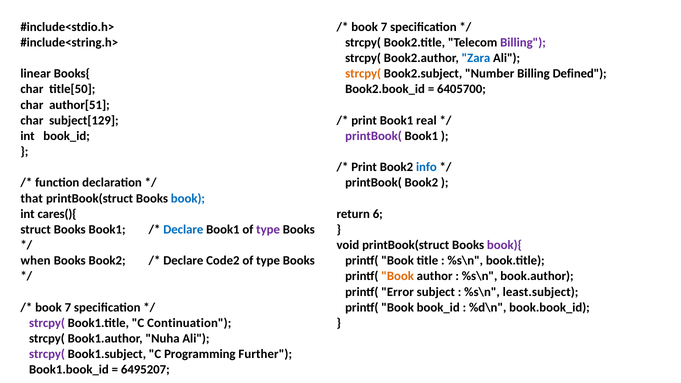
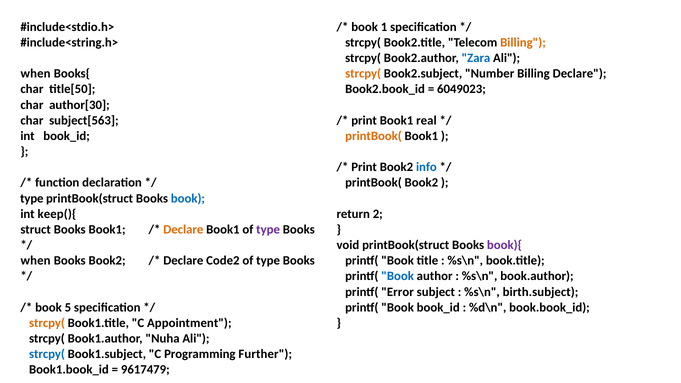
7: 7 -> 1 (384, 27)
Billing colour: purple -> orange (523, 42)
linear: linear -> when (36, 74)
Billing Defined: Defined -> Declare (580, 74)
6405700: 6405700 -> 6049023 (461, 89)
author[51: author[51 -> author[30 (79, 105)
subject[129: subject[129 -> subject[563 (84, 120)
printBook( colour: purple -> orange (373, 136)
that: that -> type (32, 198)
cares(){: cares(){ -> keep(){ (57, 214)
6: 6 -> 2 (378, 214)
Declare colour: blue -> orange (183, 230)
Book colour: orange -> blue (398, 276)
least.subject: least.subject -> birth.subject (541, 292)
7: 7 -> 5 (68, 307)
strcpy( colour: purple -> orange (47, 323)
Continuation: Continuation -> Appointment (189, 323)
strcpy( colour: purple -> blue (47, 354)
6495207: 6495207 -> 9617479 (145, 370)
